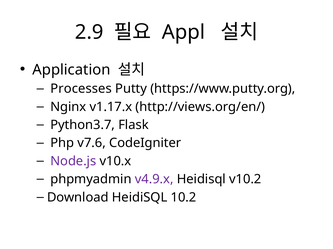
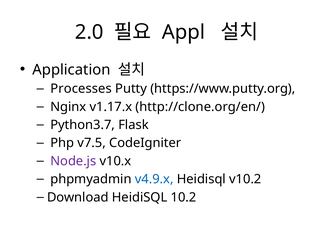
2.9: 2.9 -> 2.0 (89, 32)
http://views.org/en/: http://views.org/en/ -> http://clone.org/en/ (200, 107)
v7.6: v7.6 -> v7.5 (92, 143)
v4.9.x colour: purple -> blue (154, 180)
